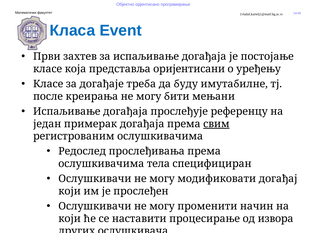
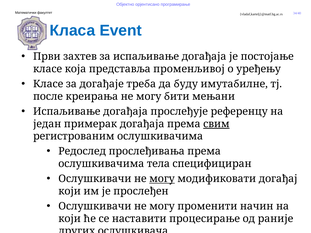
оријентисани: оријентисани -> променљивој (189, 69)
могу underline: none -> present (162, 179)
извора: извора -> раније (275, 219)
